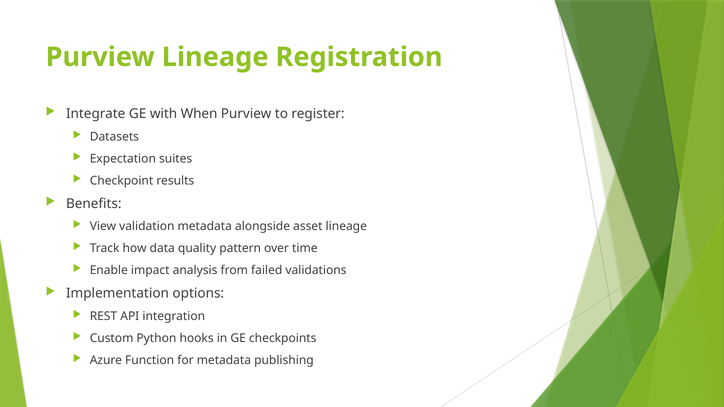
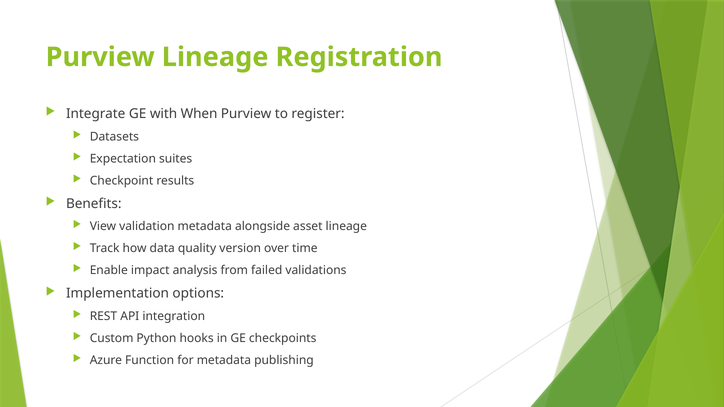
pattern: pattern -> version (240, 249)
